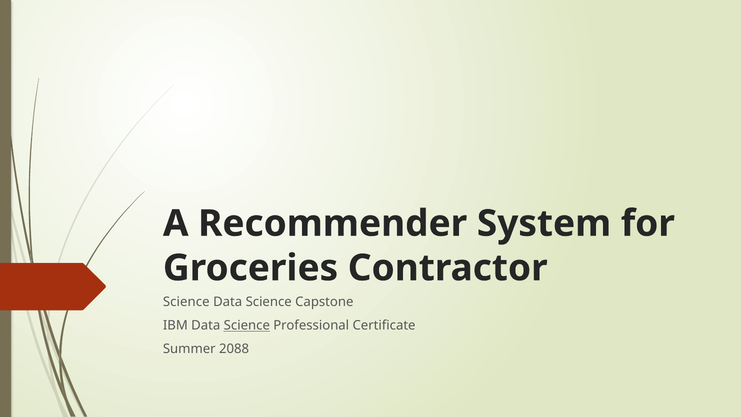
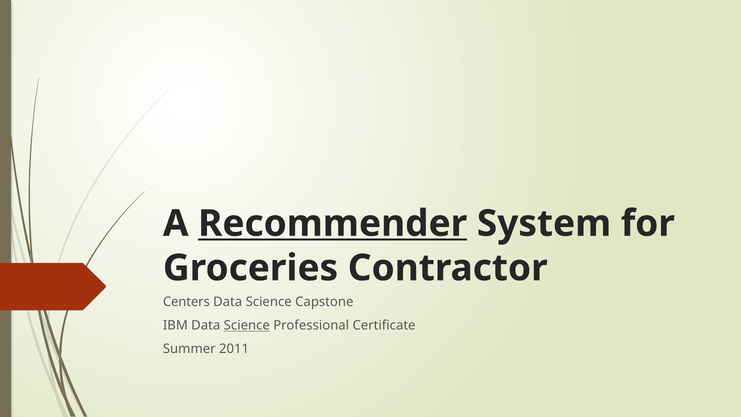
Recommender underline: none -> present (333, 223)
Science: Science -> Centers (186, 302)
2088: 2088 -> 2011 (234, 349)
